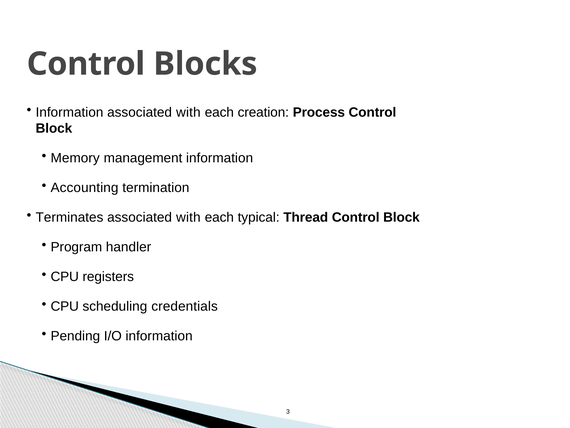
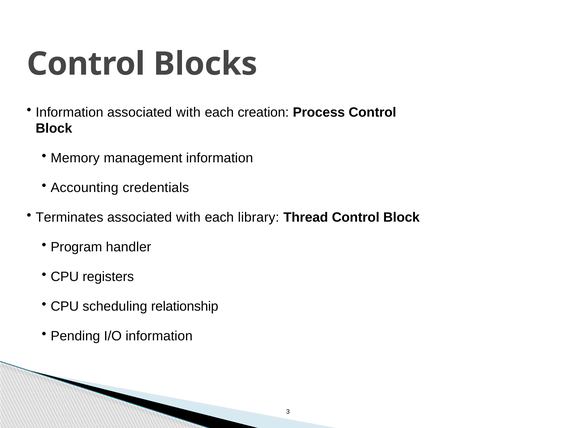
termination: termination -> credentials (156, 188)
typical: typical -> library (259, 217)
credentials: credentials -> relationship (185, 306)
